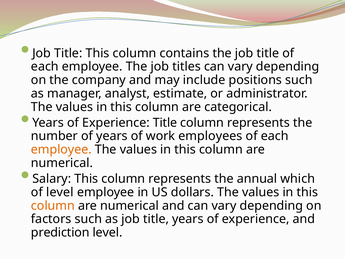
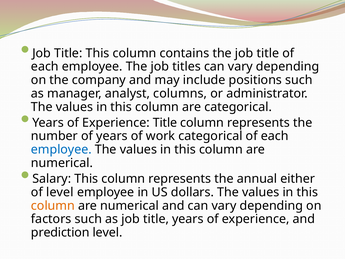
estimate: estimate -> columns (180, 93)
work employees: employees -> categorical (210, 136)
employee colour: orange -> blue (61, 149)
which: which -> either (298, 179)
